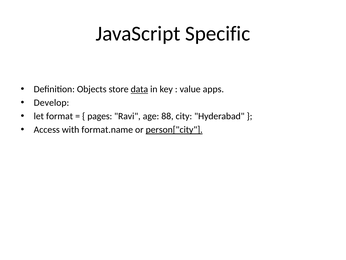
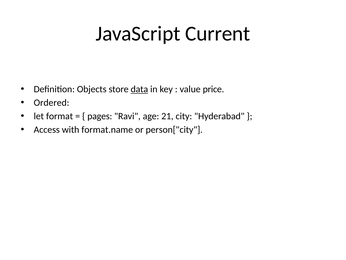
Specific: Specific -> Current (218, 33)
apps: apps -> price (213, 89)
Develop: Develop -> Ordered (52, 103)
88: 88 -> 21 (167, 116)
person["city underline: present -> none (174, 129)
